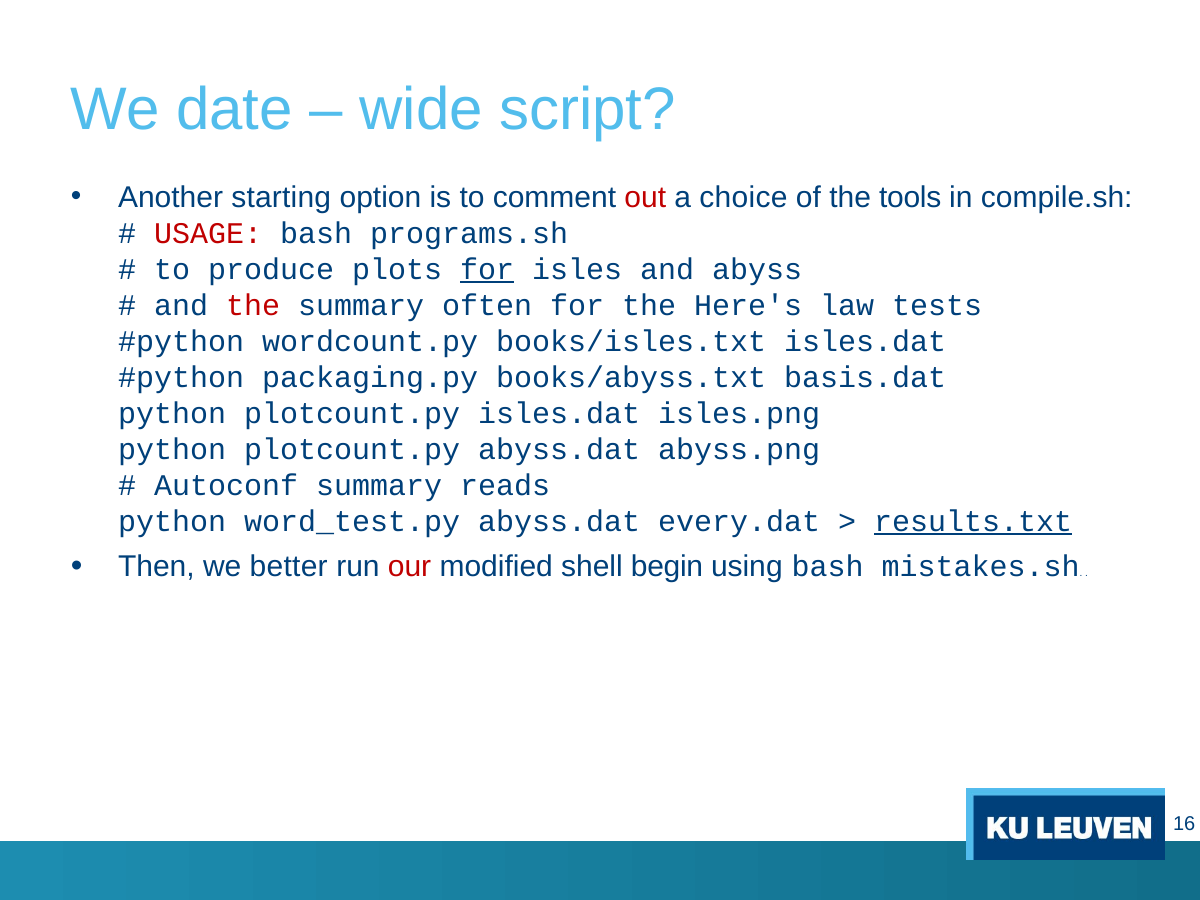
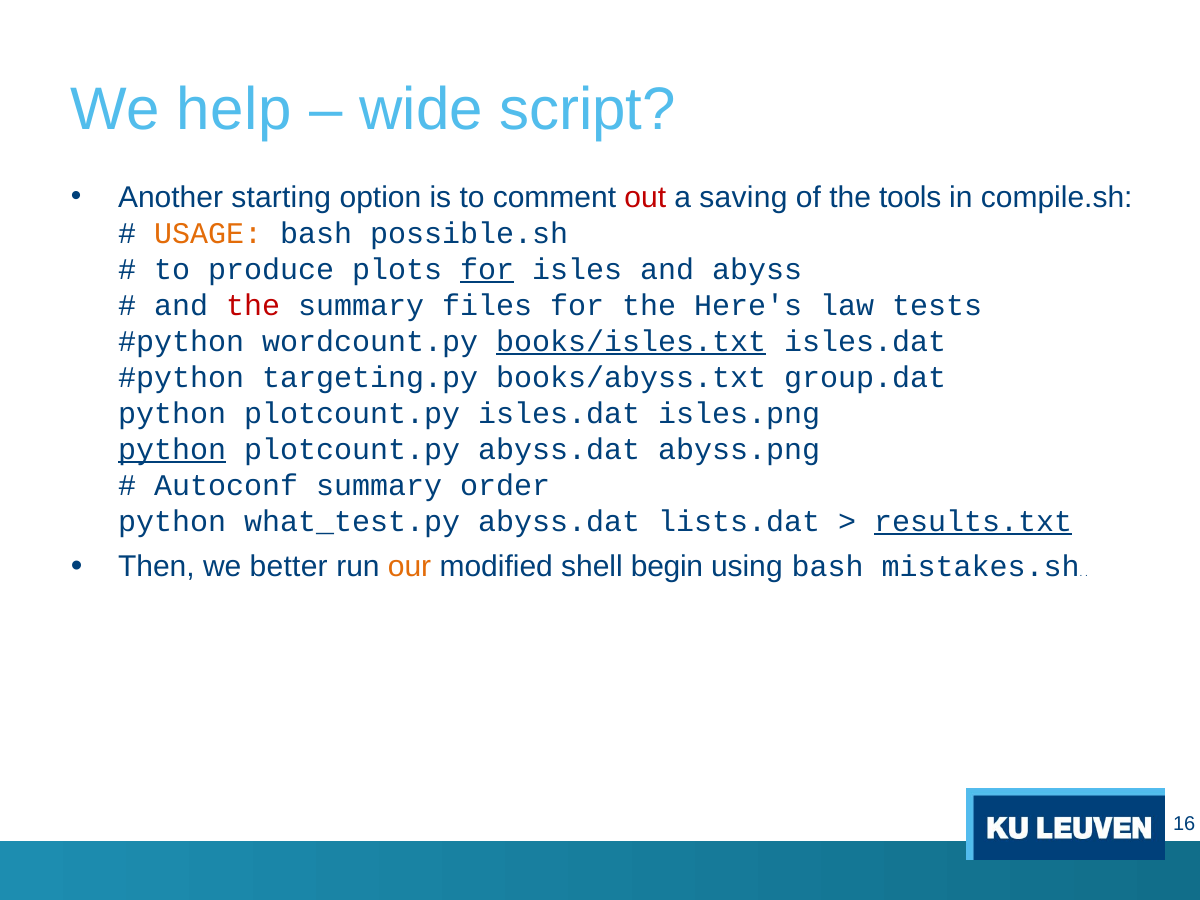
date: date -> help (234, 110)
choice: choice -> saving (743, 197)
USAGE colour: red -> orange (208, 233)
programs.sh: programs.sh -> possible.sh (469, 233)
often: often -> files (487, 305)
books/isles.txt underline: none -> present (631, 341)
packaging.py: packaging.py -> targeting.py (370, 377)
basis.dat: basis.dat -> group.dat (865, 377)
python underline: none -> present (172, 449)
reads: reads -> order (505, 485)
word_test.py: word_test.py -> what_test.py (352, 521)
every.dat: every.dat -> lists.dat (739, 521)
our colour: red -> orange (410, 567)
